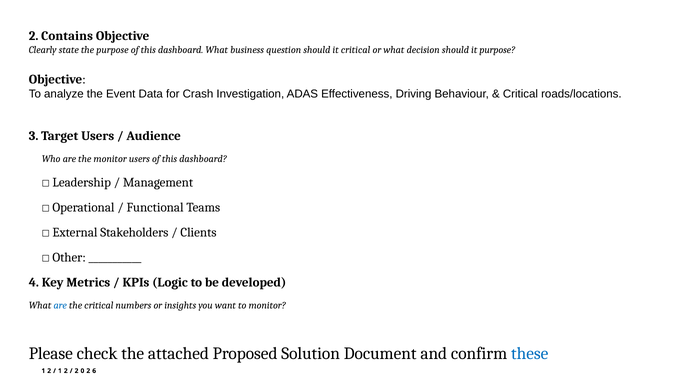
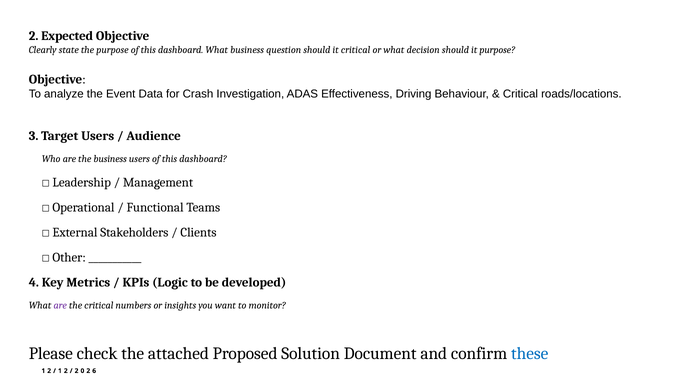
Contains: Contains -> Expected (67, 36)
the monitor: monitor -> business (110, 159)
are colour: blue -> purple (60, 306)
